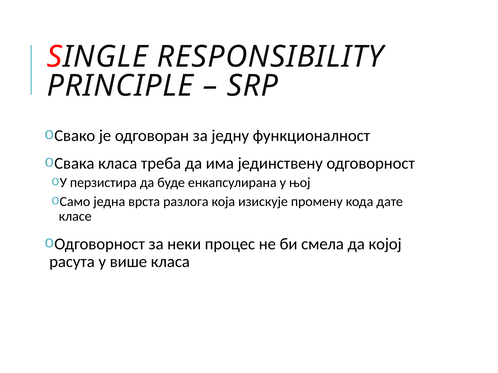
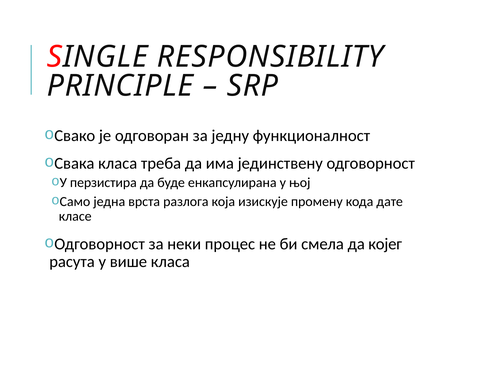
којој: којој -> којег (385, 244)
